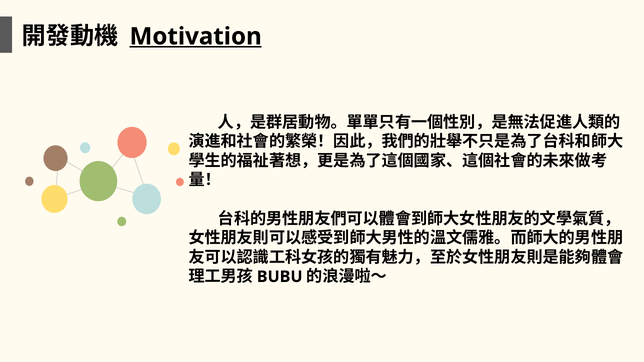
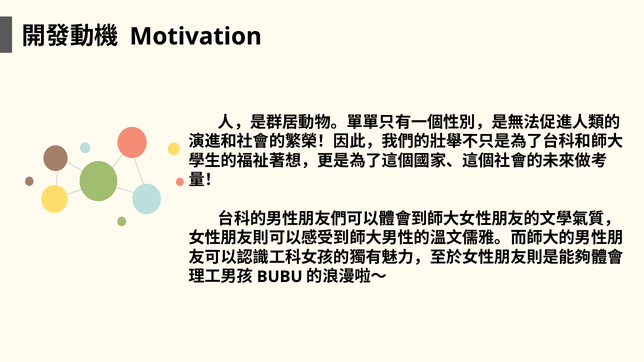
Motivation underline: present -> none (196, 36)
